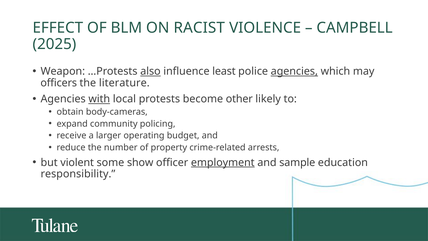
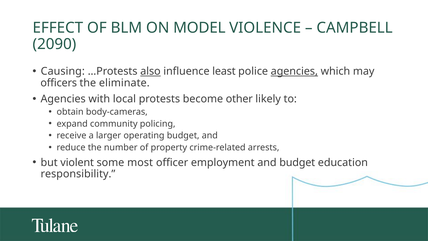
RACIST: RACIST -> MODEL (199, 28)
2025: 2025 -> 2090 (54, 44)
Weapon: Weapon -> Causing (63, 71)
literature: literature -> eliminate (124, 83)
with underline: present -> none (99, 99)
show: show -> most (140, 162)
employment underline: present -> none (223, 162)
and sample: sample -> budget (297, 162)
